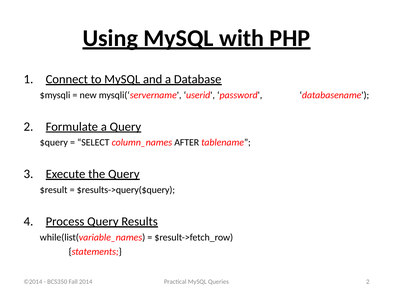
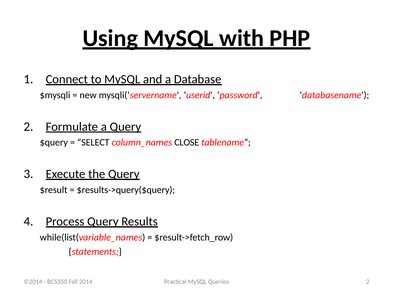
AFTER: AFTER -> CLOSE (187, 142)
